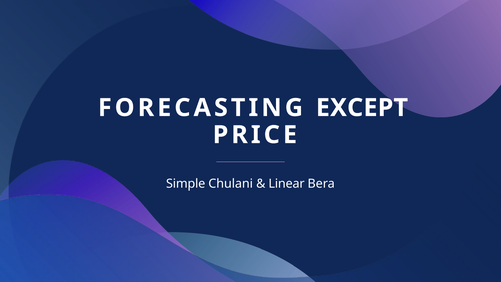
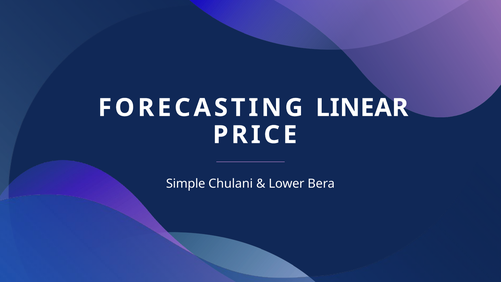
EXCEPT: EXCEPT -> LINEAR (362, 108)
Linear: Linear -> Lower (287, 184)
